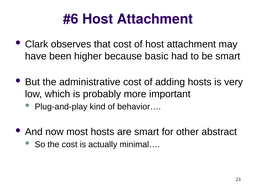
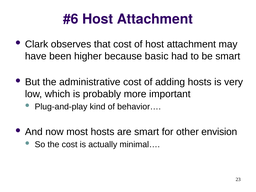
abstract: abstract -> envision (219, 132)
